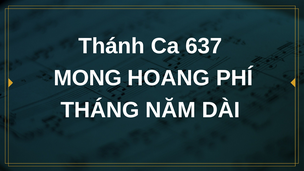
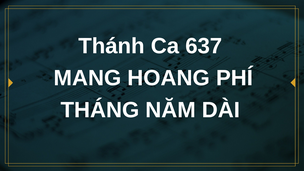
MONG: MONG -> MANG (88, 78)
